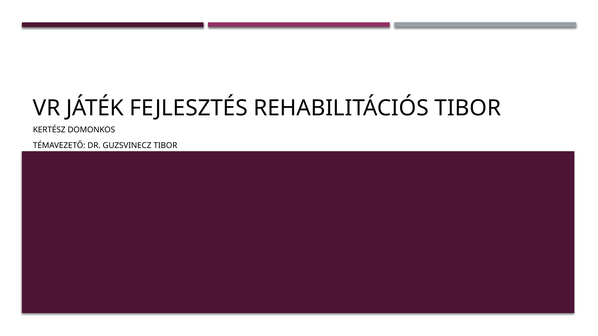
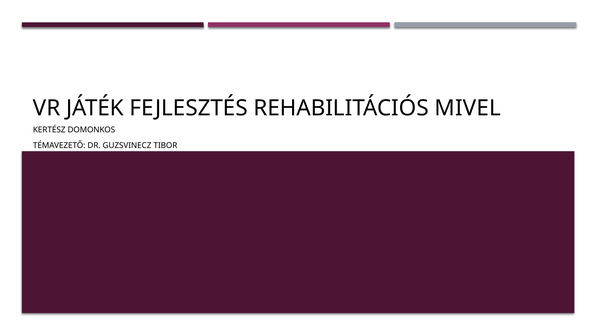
REHABILITÁCIÓS TIBOR: TIBOR -> MIVEL (468, 108)
